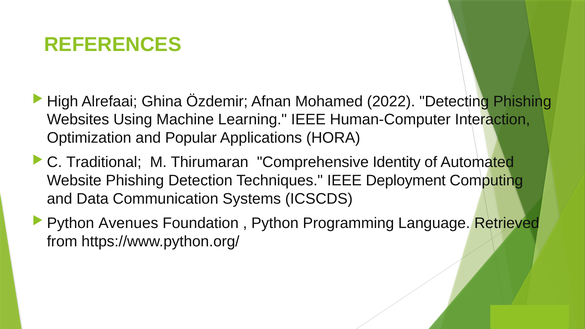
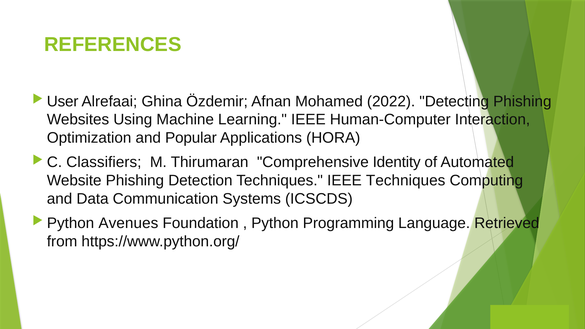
High: High -> User (63, 101)
Traditional: Traditional -> Classifiers (104, 162)
IEEE Deployment: Deployment -> Techniques (406, 181)
